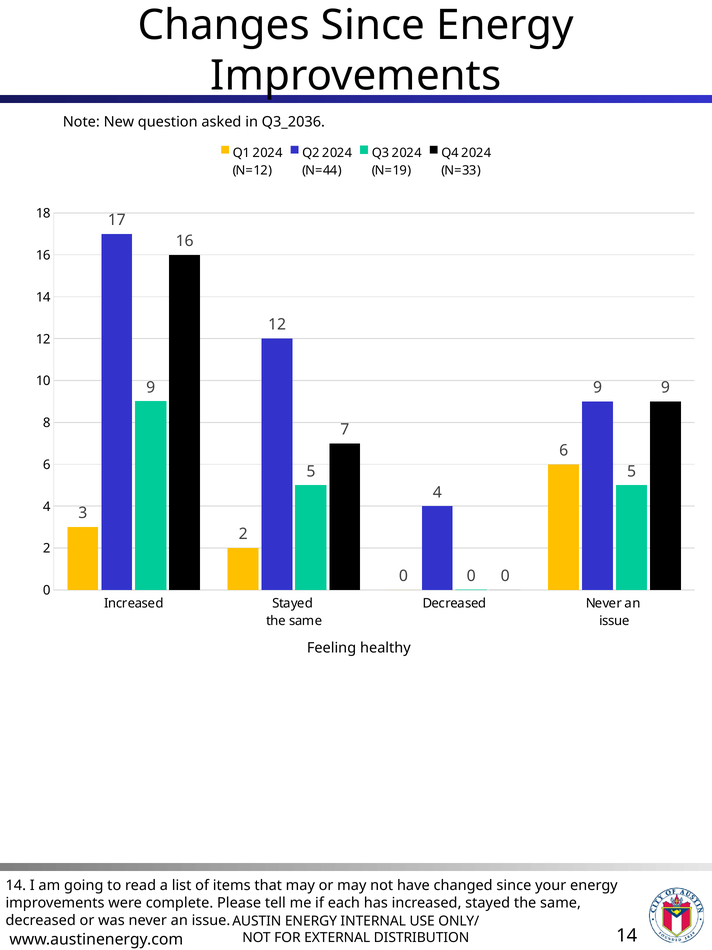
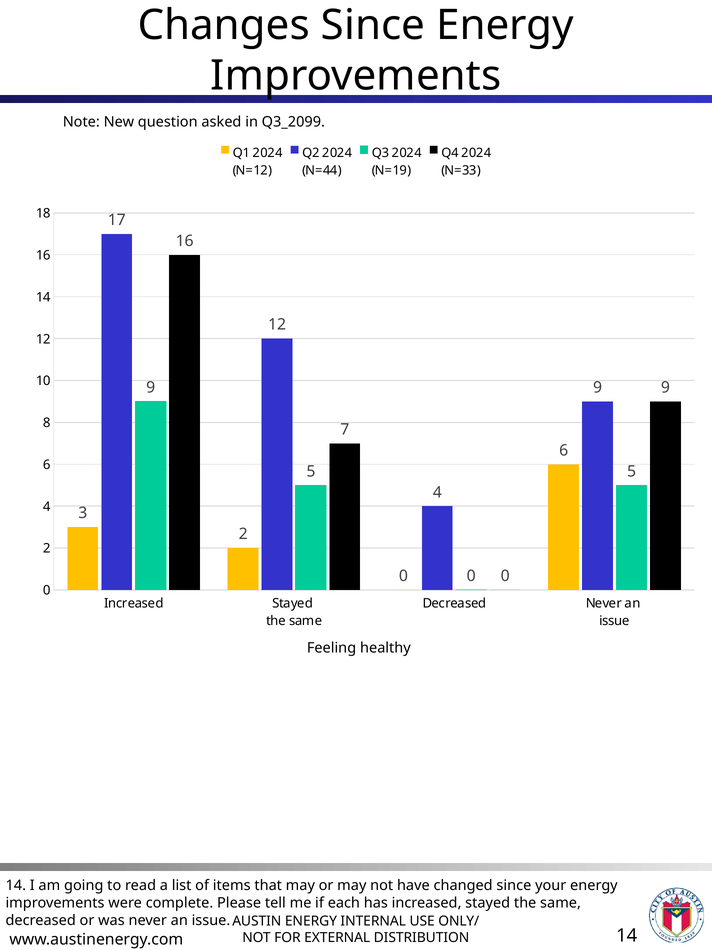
Q3_2036: Q3_2036 -> Q3_2099 (293, 122)
